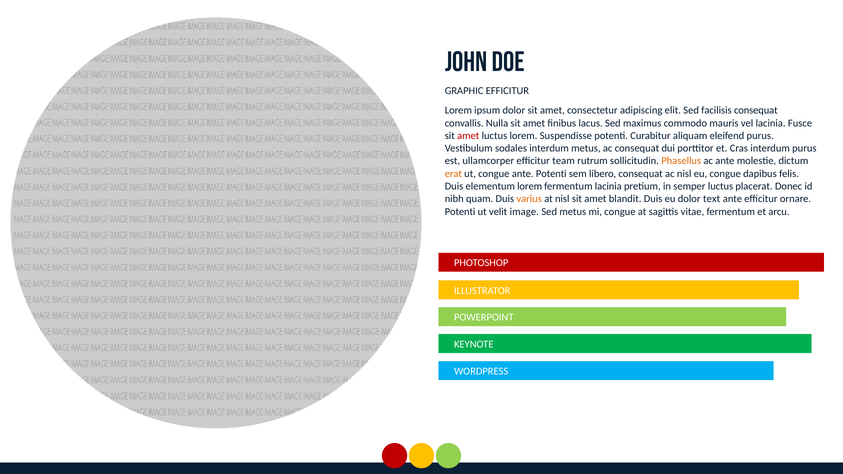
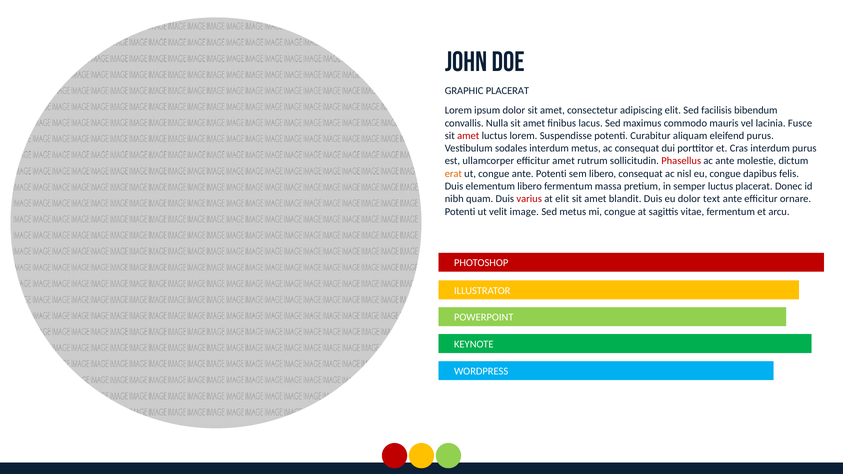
GRAPHIC EFFICITUR: EFFICITUR -> PLACERAT (507, 91)
facilisis consequat: consequat -> bibendum (756, 111)
efficitur team: team -> amet (564, 161)
Phasellus colour: orange -> red (681, 161)
elementum lorem: lorem -> libero (530, 186)
fermentum lacinia: lacinia -> massa (608, 186)
varius colour: orange -> red (529, 199)
at nisl: nisl -> elit (562, 199)
